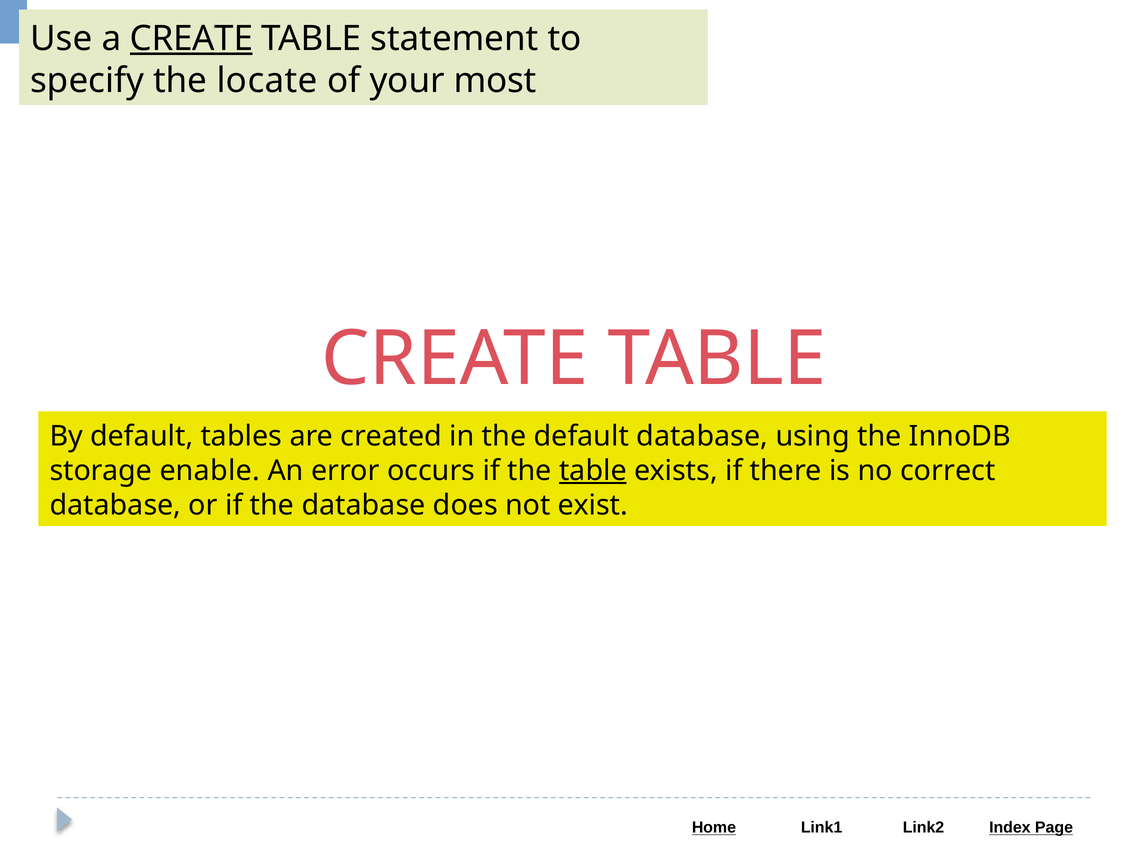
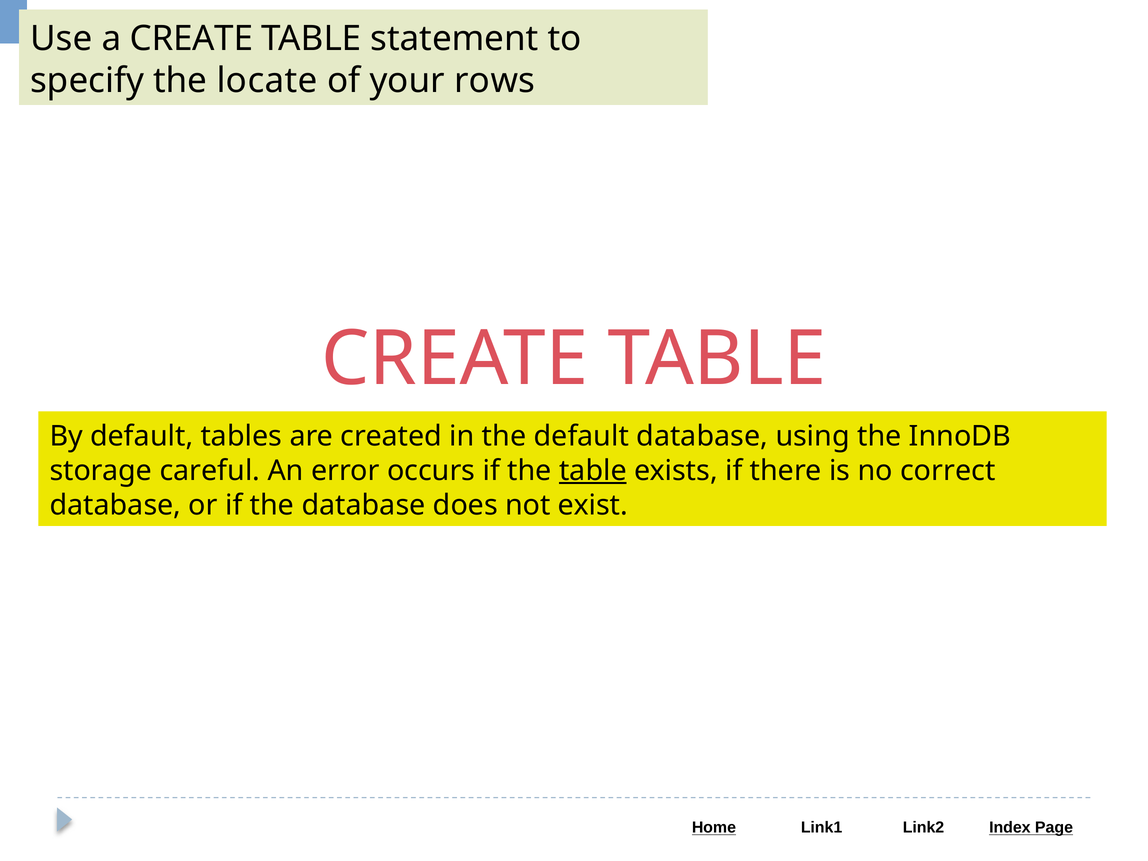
CREATE underline: present -> none (191, 39)
most: most -> rows (495, 81)
enable: enable -> careful (210, 471)
